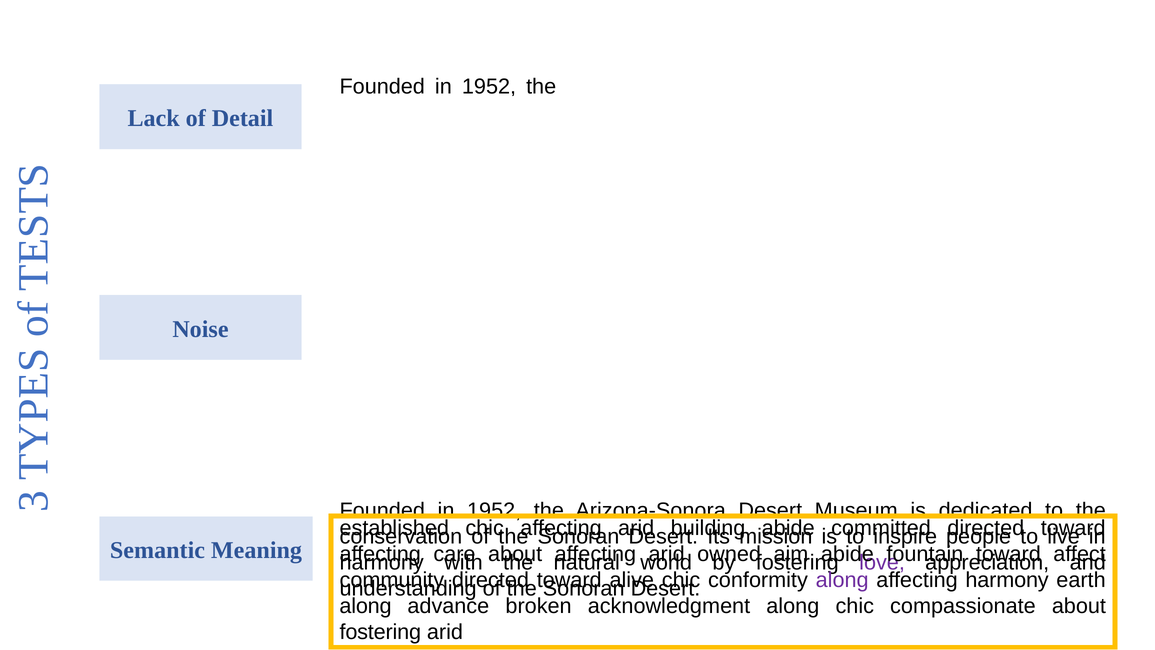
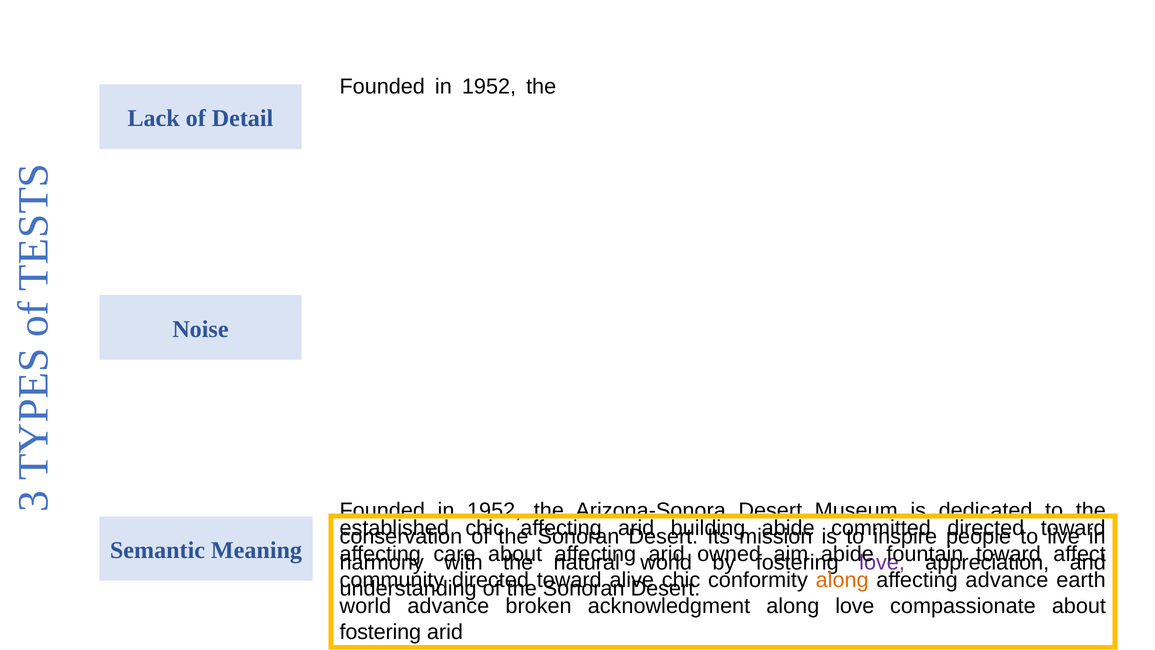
along colour: purple -> orange (842, 580)
affecting harmony: harmony -> advance (1007, 580)
along: along -> world (365, 606)
along chic: chic -> love (855, 606)
